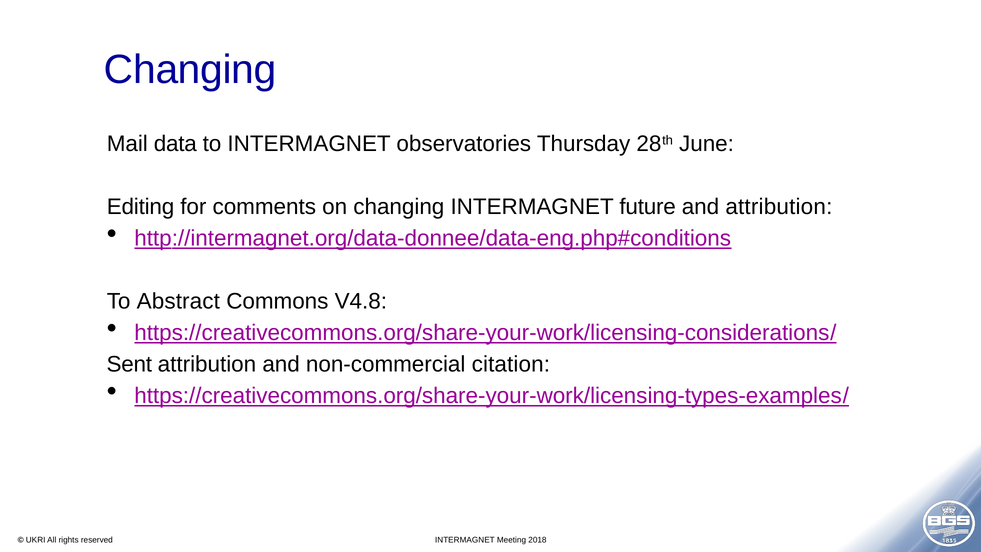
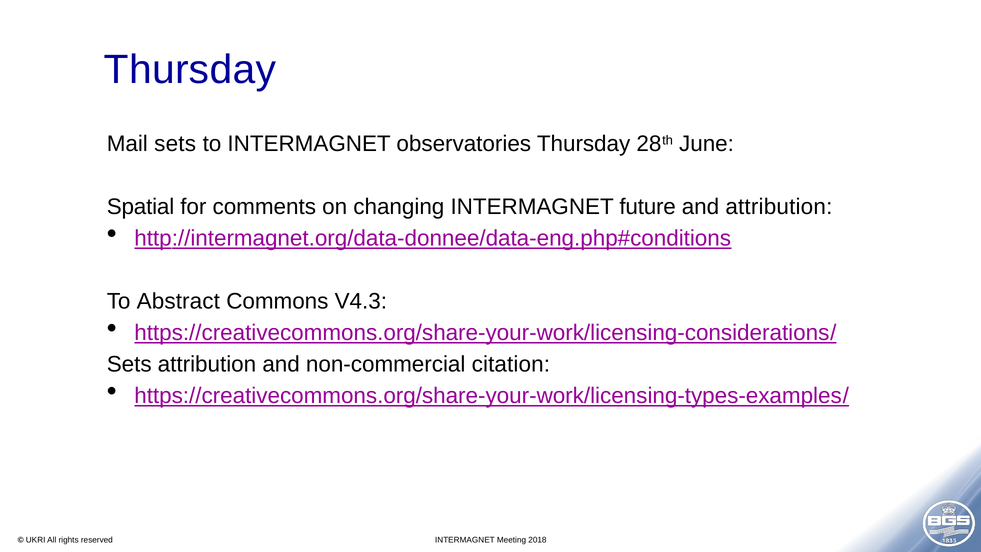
Changing: Changing -> Thursday (190, 70)
Mail data: data -> sets (175, 144)
Editing: Editing -> Spatial (141, 207)
V4.8: V4.8 -> V4.3 (361, 301)
Sent: Sent -> Sets (129, 364)
